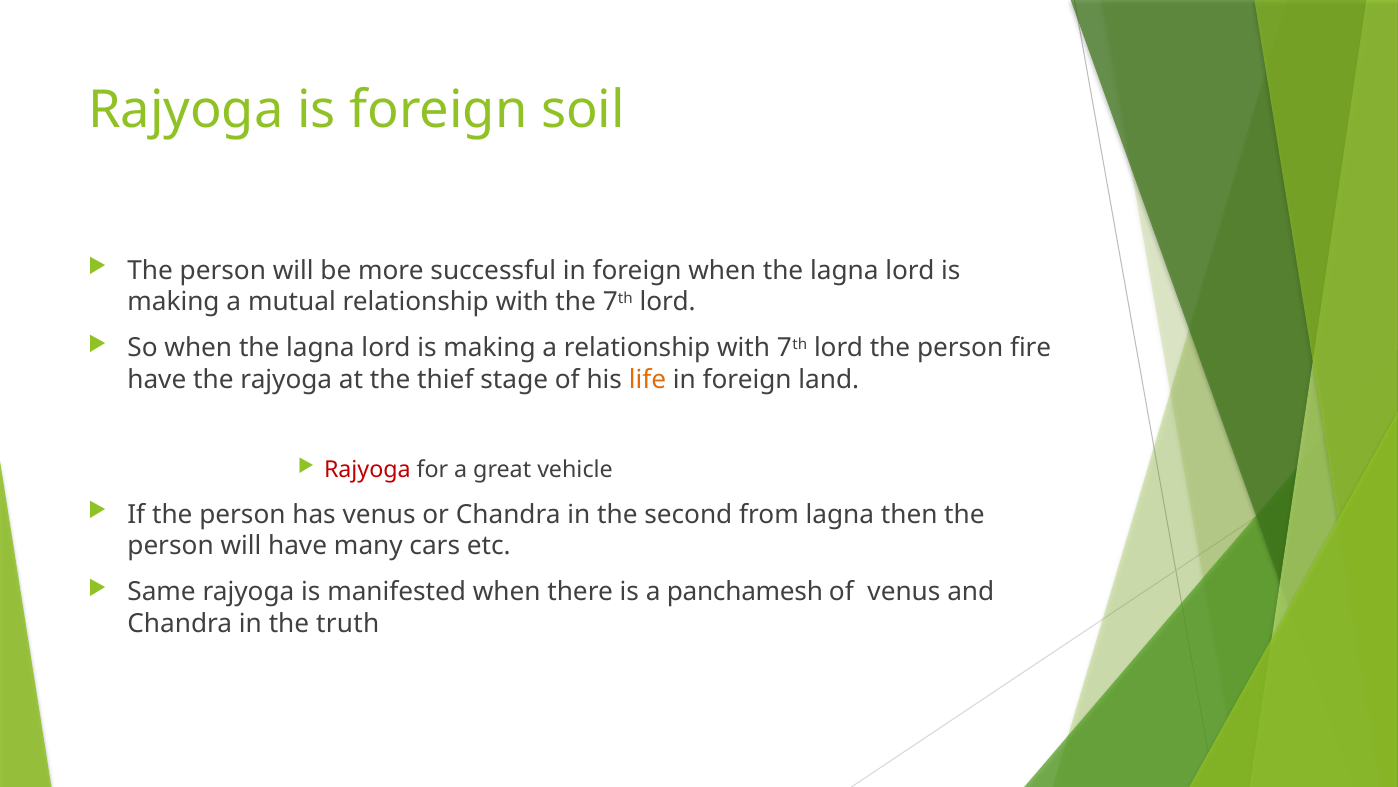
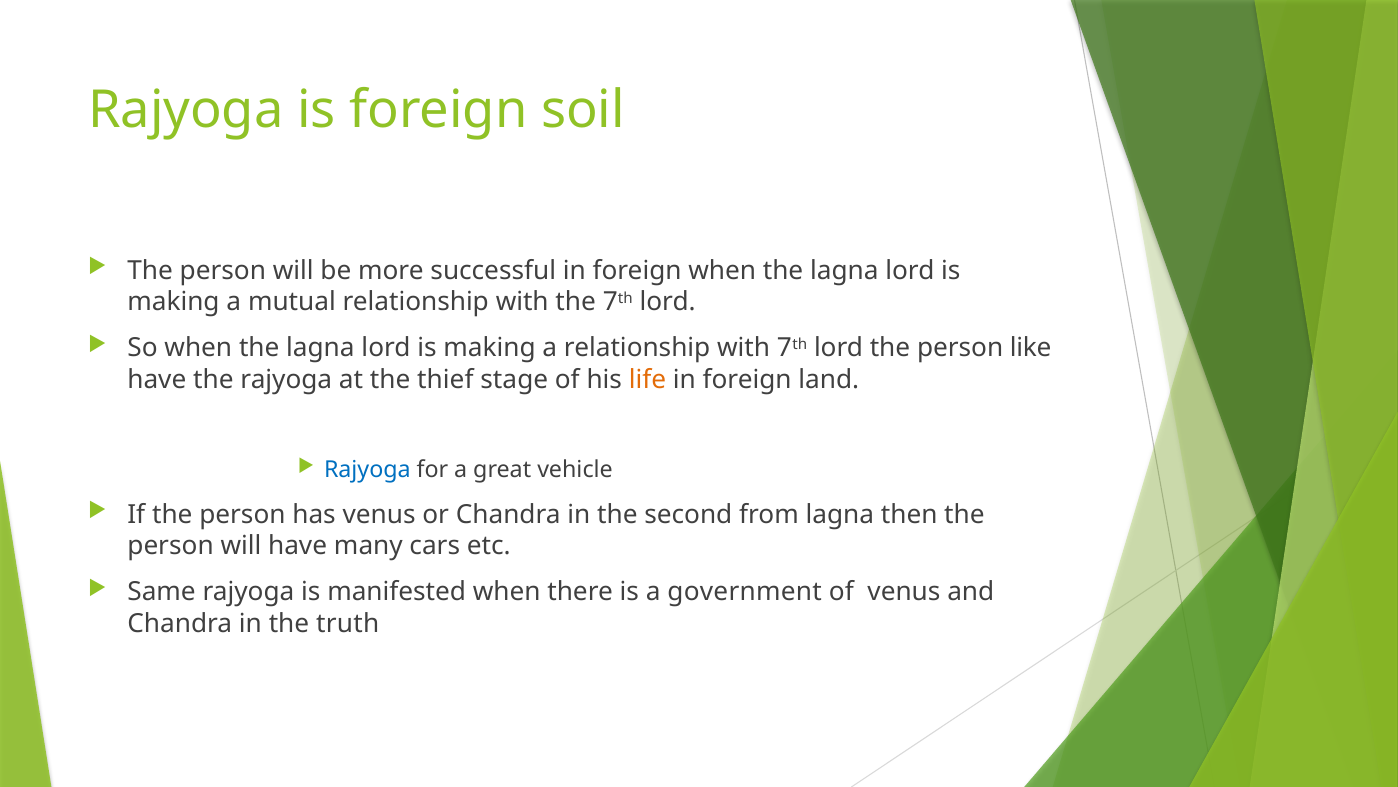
fire: fire -> like (1031, 348)
Rajyoga colour: red -> blue (367, 470)
panchamesh: panchamesh -> government (745, 592)
